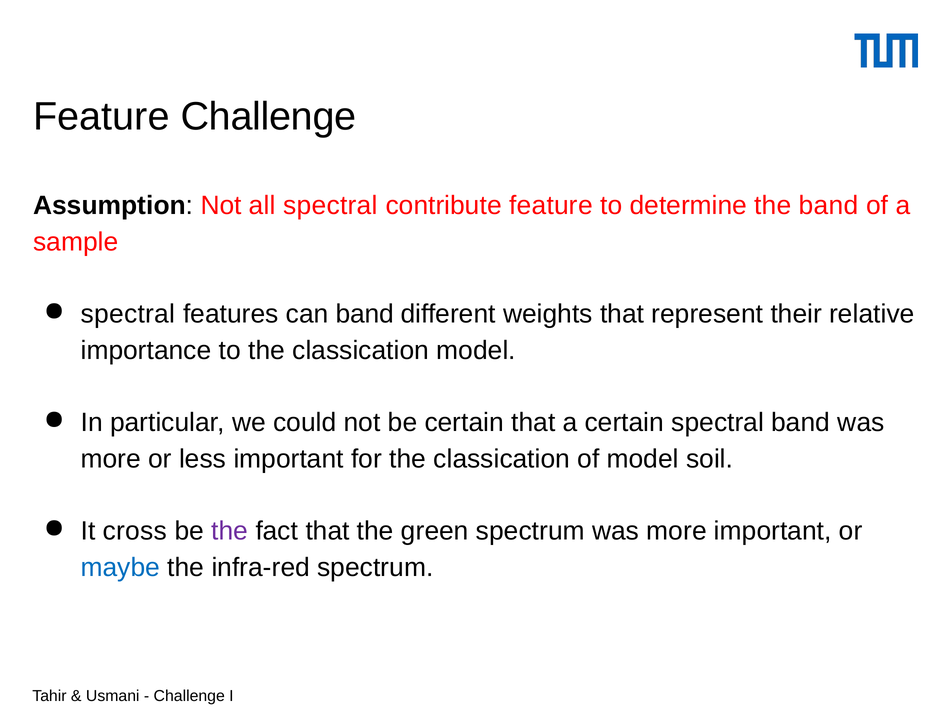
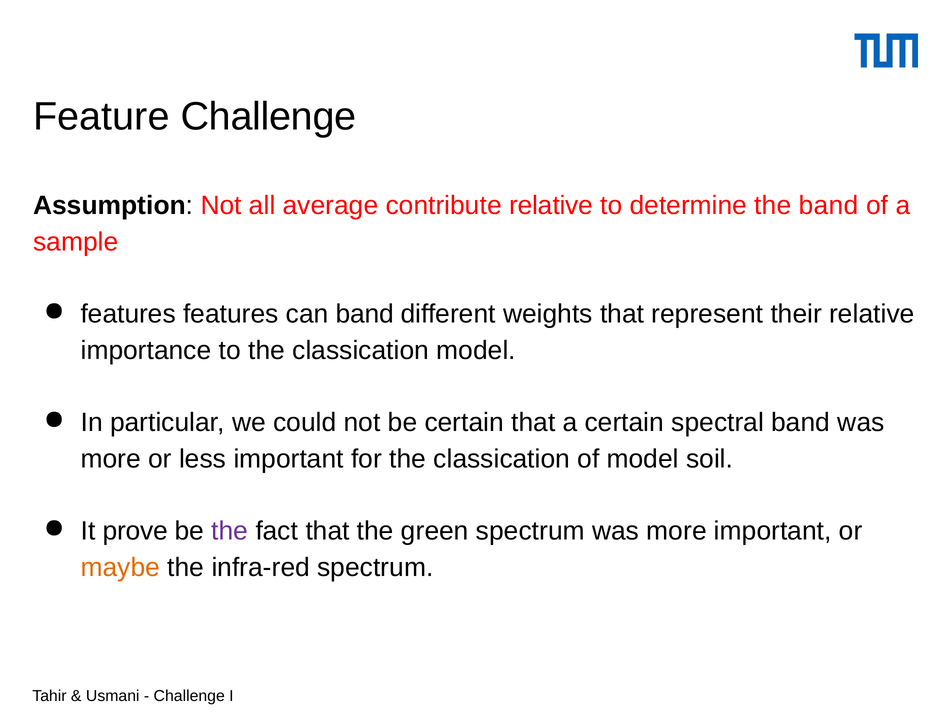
all spectral: spectral -> average (330, 205)
contribute feature: feature -> relative (551, 205)
spectral: spectral -> features (128, 314)
cross: cross -> prove (135, 531)
maybe colour: blue -> orange (120, 567)
